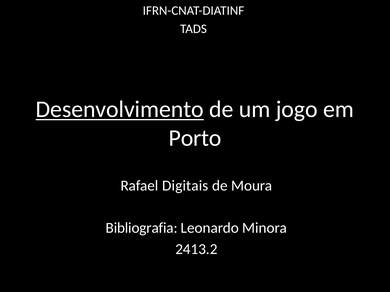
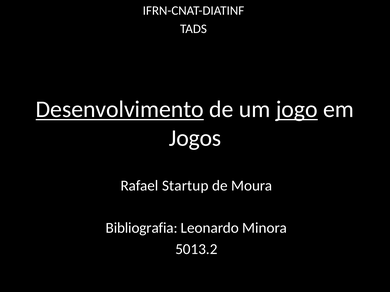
jogo underline: none -> present (297, 110)
Porto: Porto -> Jogos (195, 138)
Digitais: Digitais -> Startup (185, 186)
2413.2: 2413.2 -> 5013.2 (196, 250)
